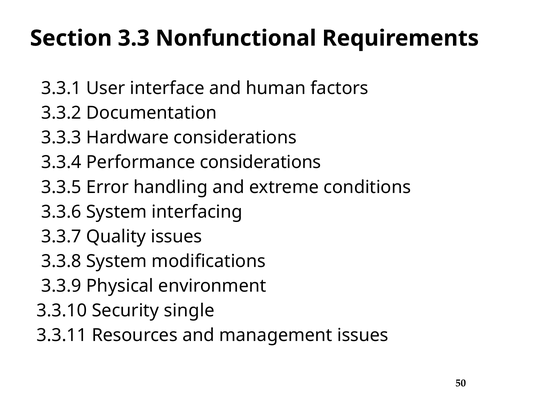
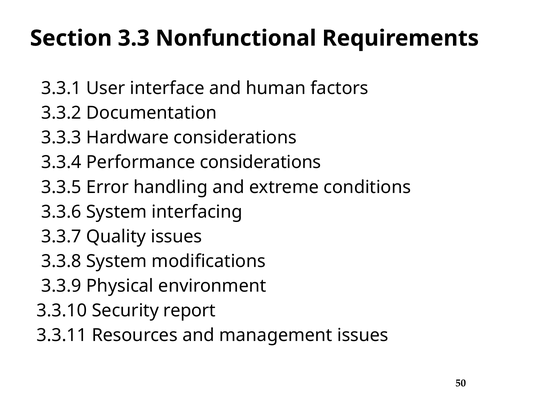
single: single -> report (189, 310)
